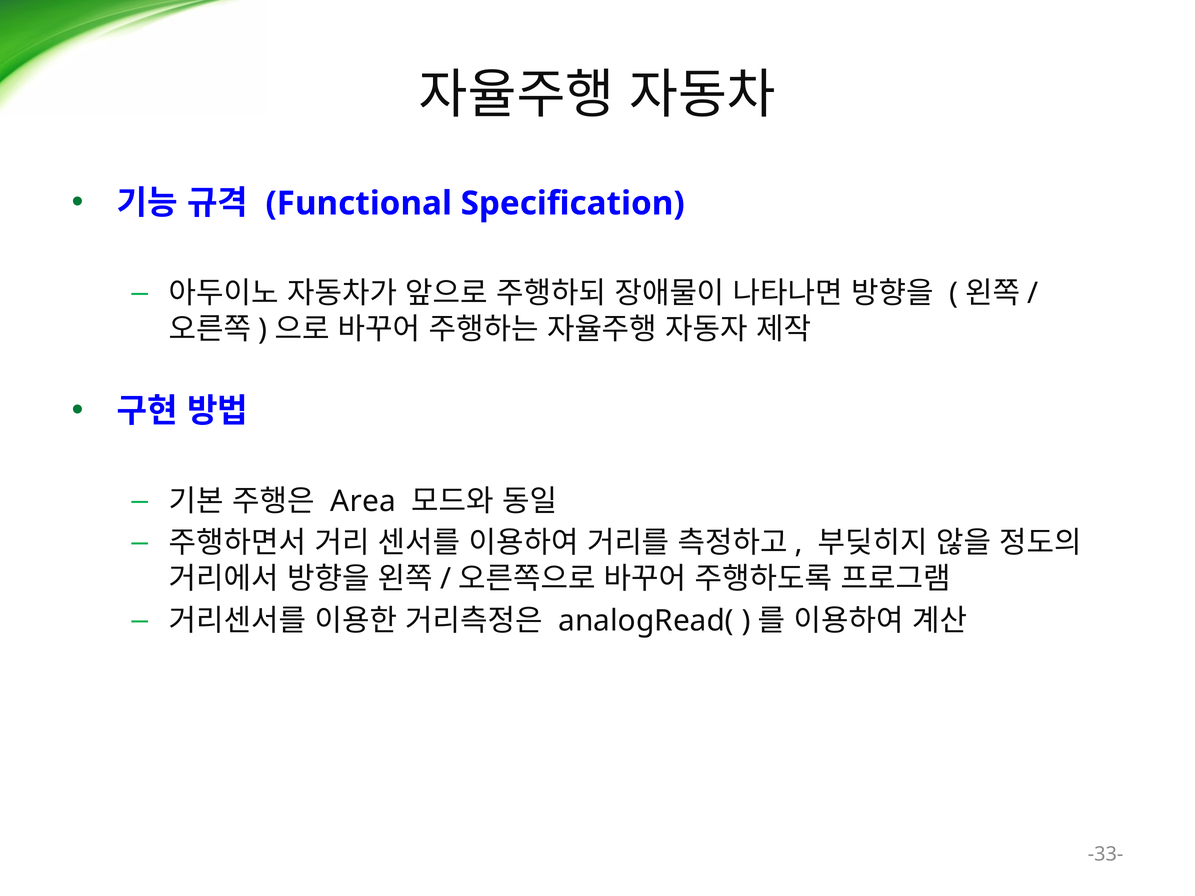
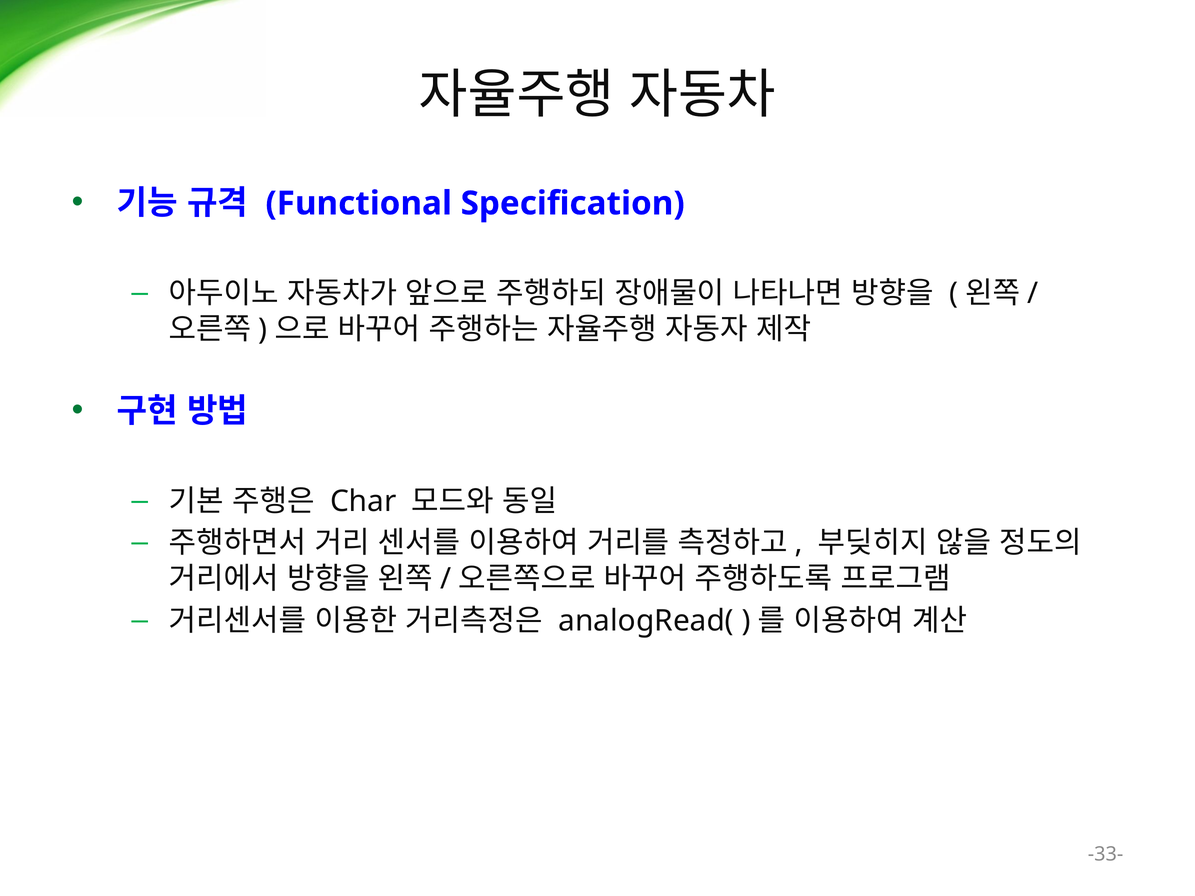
Area: Area -> Char (363, 501)
